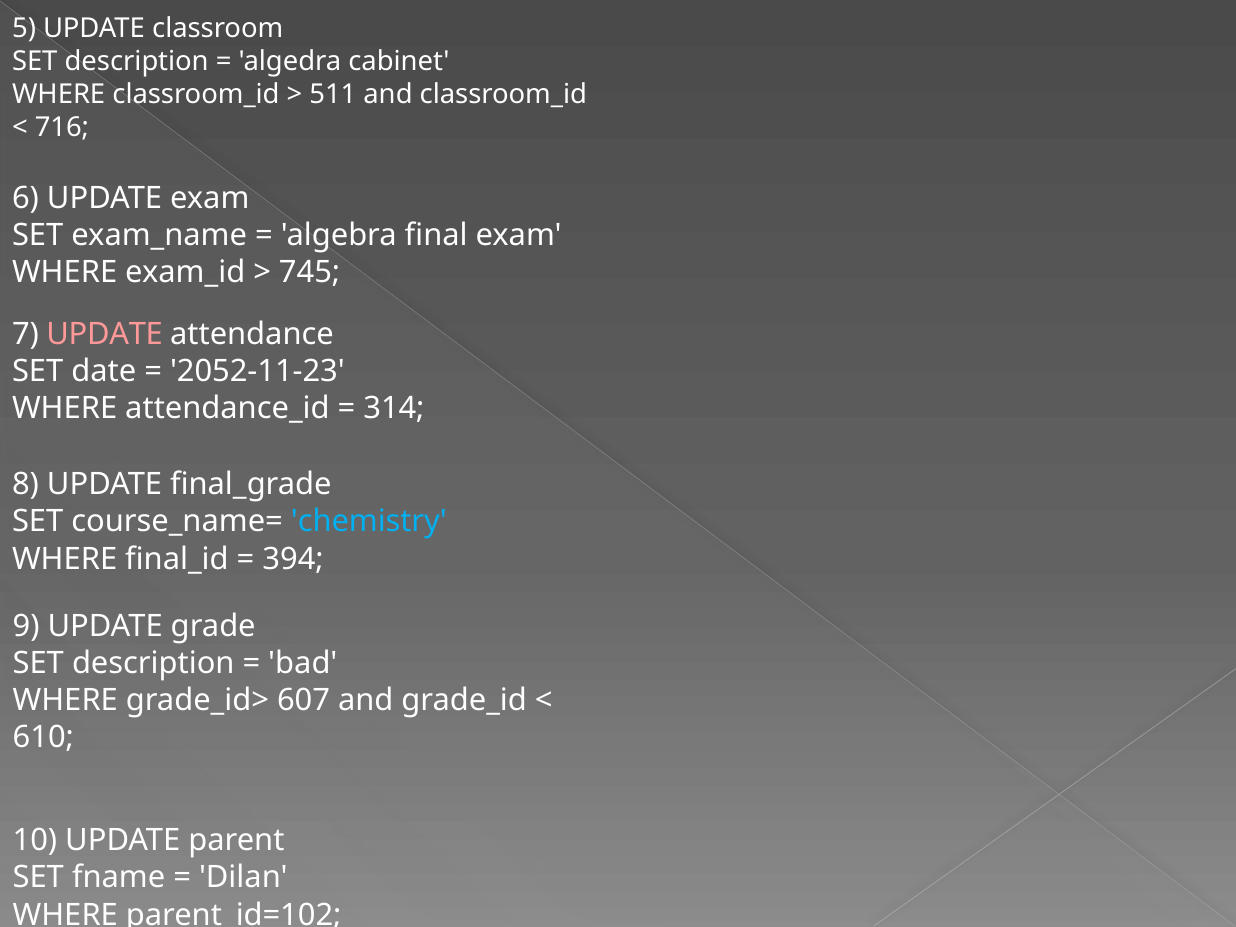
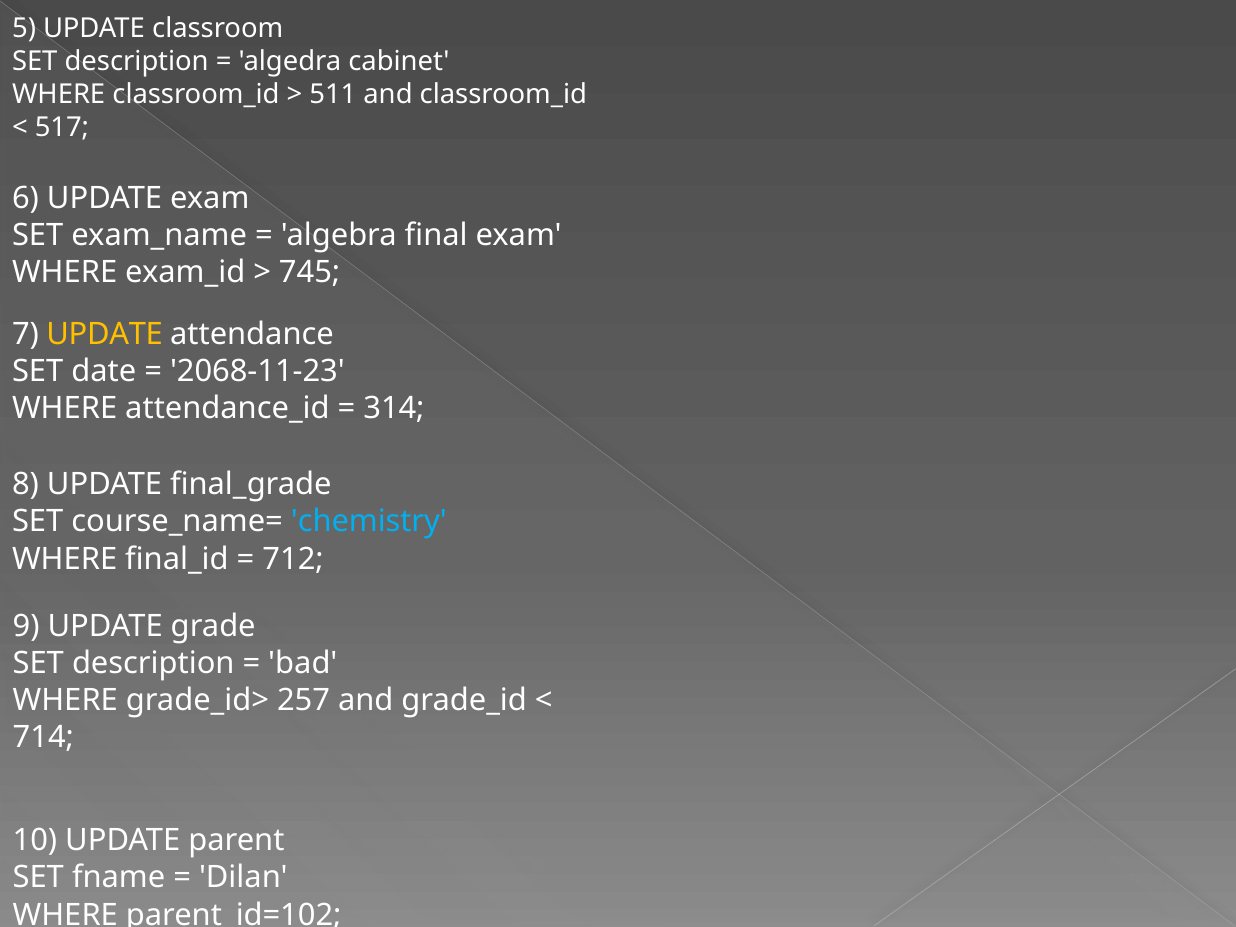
716: 716 -> 517 (62, 127)
UPDATE colour: pink -> yellow (105, 335)
2052-11-23: 2052-11-23 -> 2068-11-23 (257, 372)
394: 394 -> 712 (293, 559)
607: 607 -> 257 (304, 701)
610: 610 -> 714 (43, 738)
